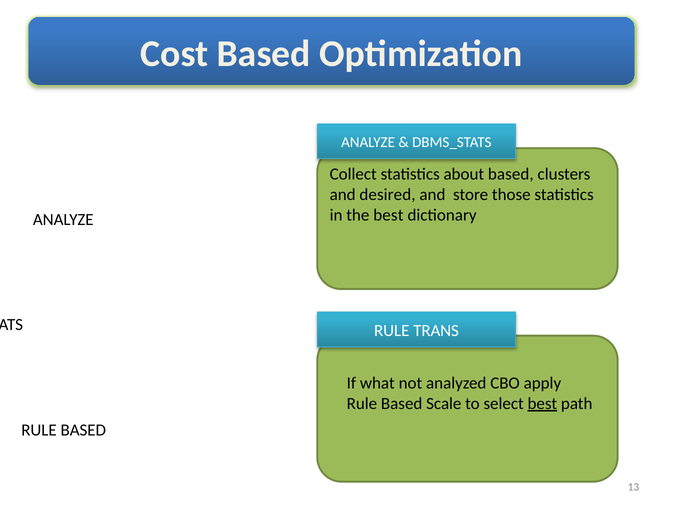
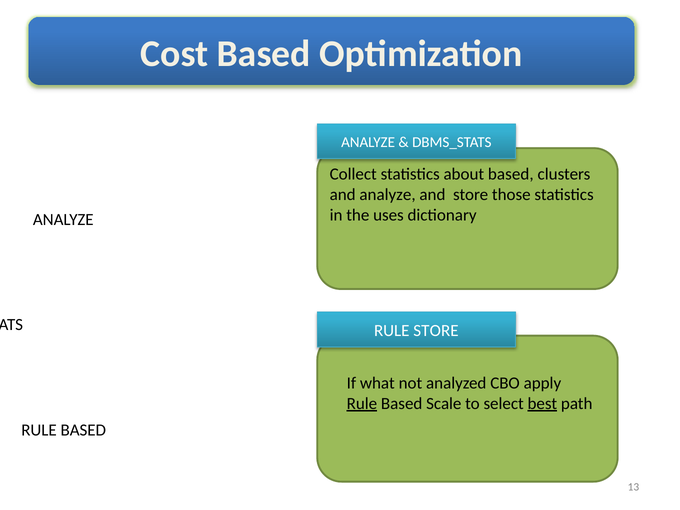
and desired: desired -> analyze (388, 195)
the best: best -> uses (388, 215)
RULE TRANS: TRANS -> STORE (436, 331)
Rule underline: none -> present (362, 403)
